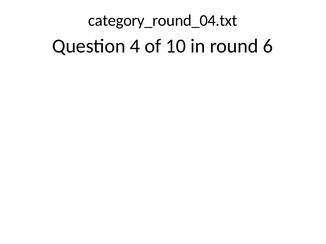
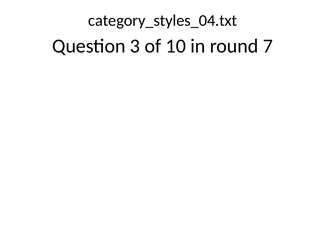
category_round_04.txt: category_round_04.txt -> category_styles_04.txt (163, 21)
4: 4 -> 3 (135, 46)
6: 6 -> 7 (268, 46)
